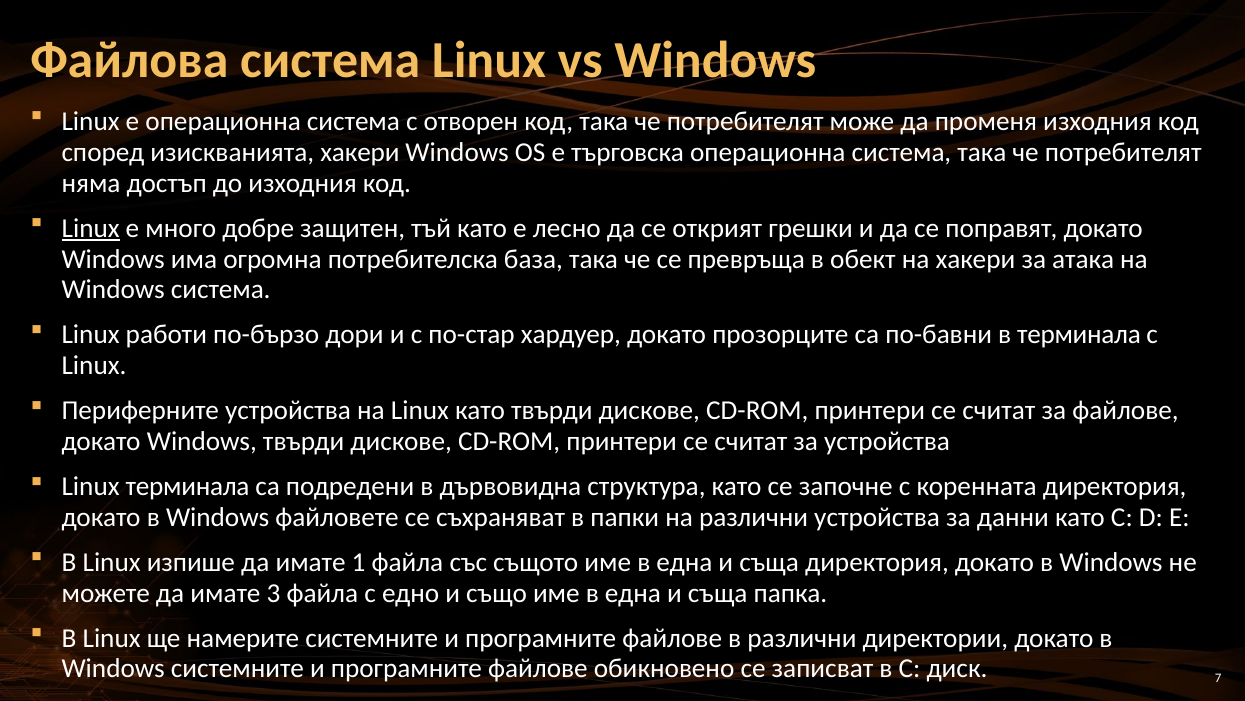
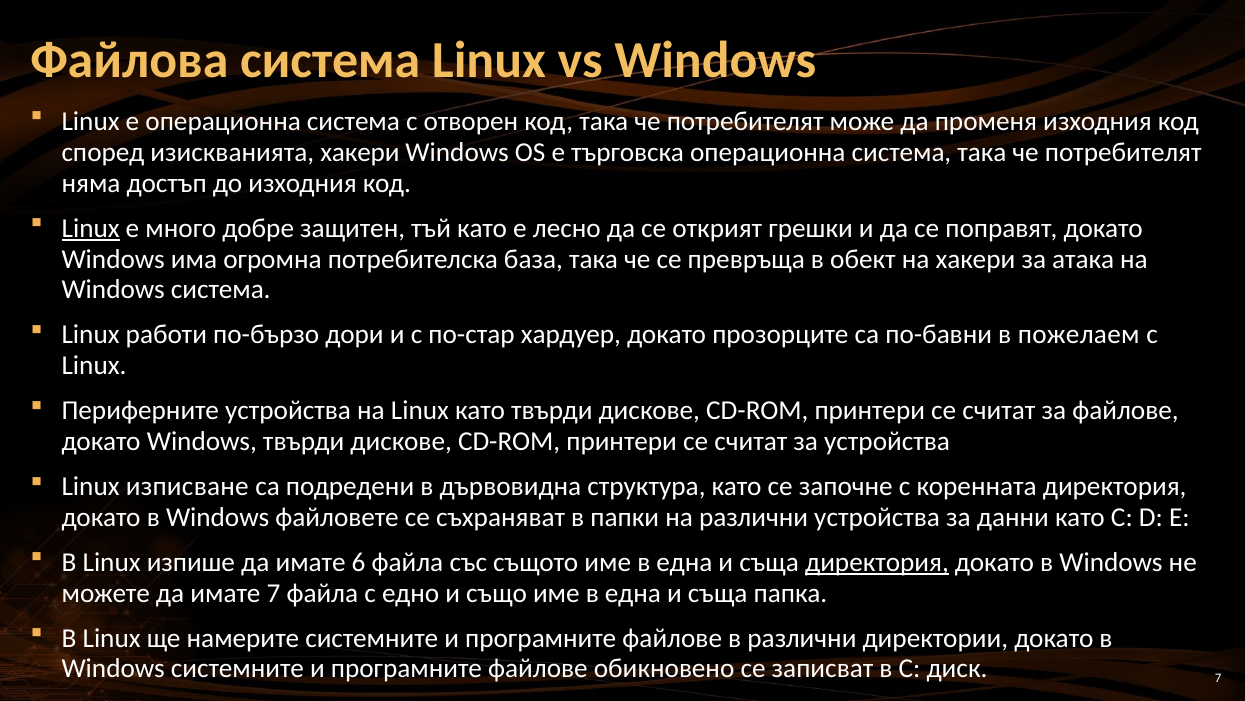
в терминала: терминала -> пожелаем (1079, 335)
Linux терминала: терминала -> изписване (187, 486)
1: 1 -> 6 (359, 562)
директория underline: none -> present (877, 562)
имате 3: 3 -> 7 (273, 593)
